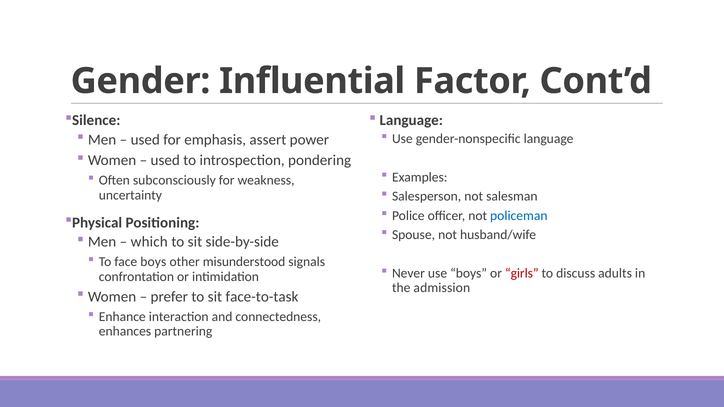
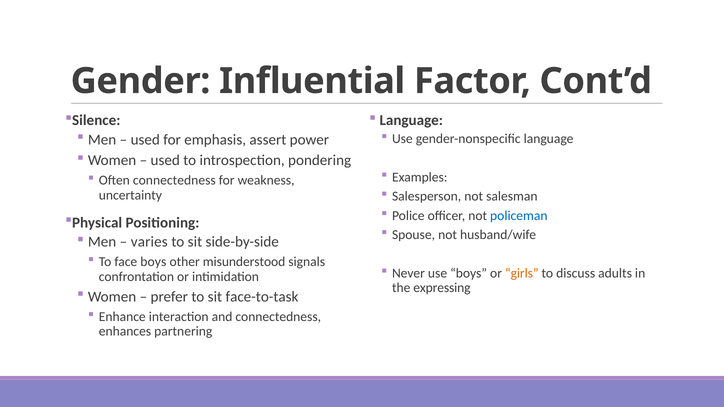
Often subconsciously: subconsciously -> connectedness (174, 181)
which: which -> varies (149, 242)
girls colour: red -> orange (522, 273)
admission: admission -> expressing (442, 288)
